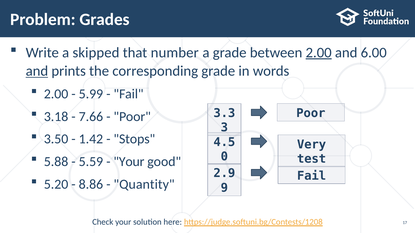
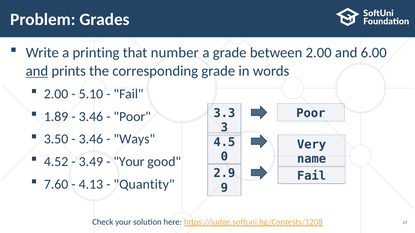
skipped: skipped -> printing (96, 53)
2.00 underline: present -> none (319, 53)
5.99: 5.99 -> 5.10 (91, 94)
3.18: 3.18 -> 1.89 (56, 117)
7.66: 7.66 -> 3.46 (91, 117)
1.42: 1.42 -> 3.46 (91, 139)
Stops: Stops -> Ways (134, 139)
test: test -> name (312, 159)
5.88: 5.88 -> 4.52 (56, 162)
5.59: 5.59 -> 3.49 (91, 162)
5.20: 5.20 -> 7.60 (56, 185)
8.86: 8.86 -> 4.13 (91, 185)
